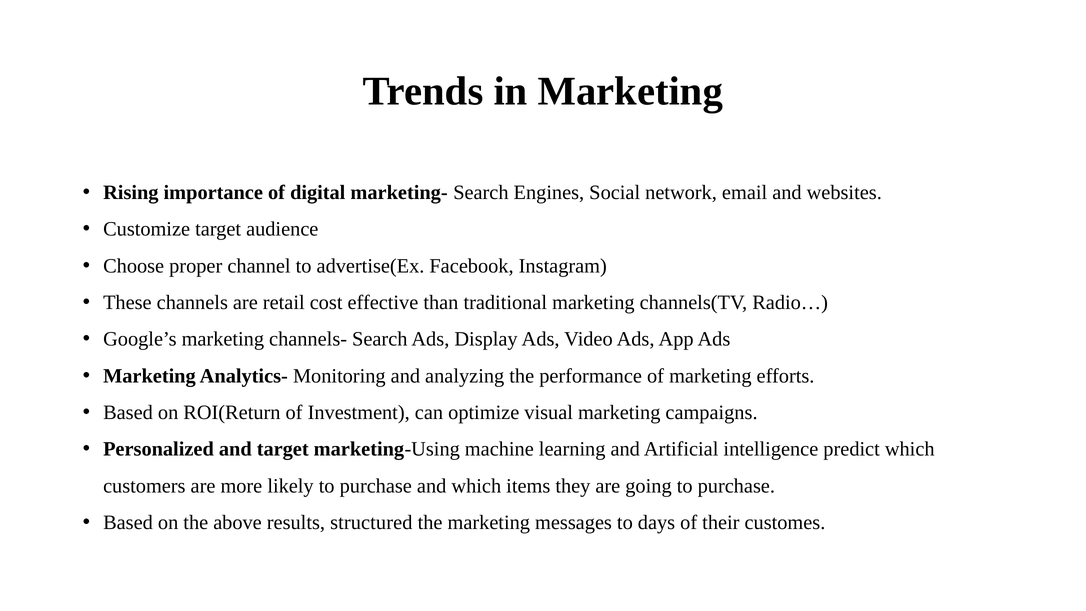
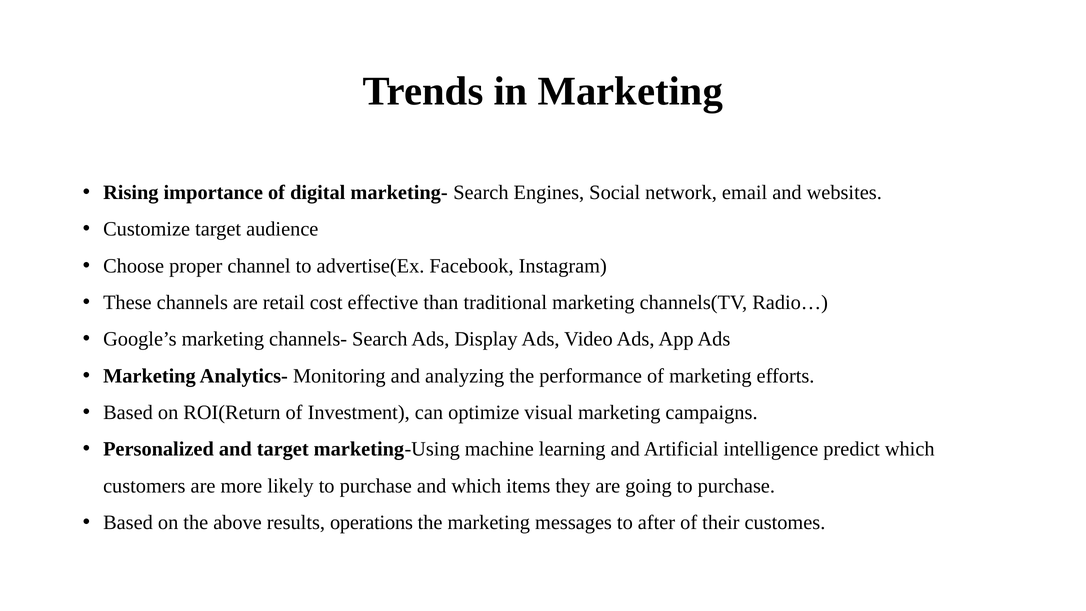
structured: structured -> operations (371, 522)
days: days -> after (656, 522)
